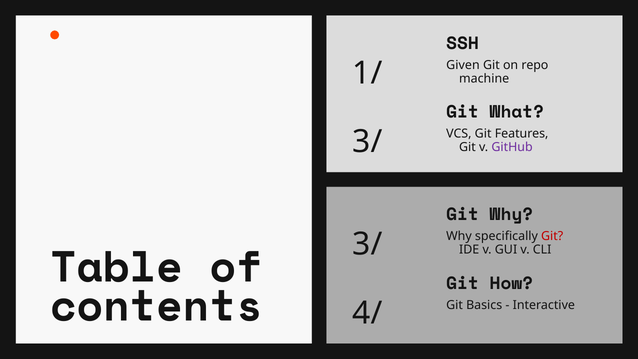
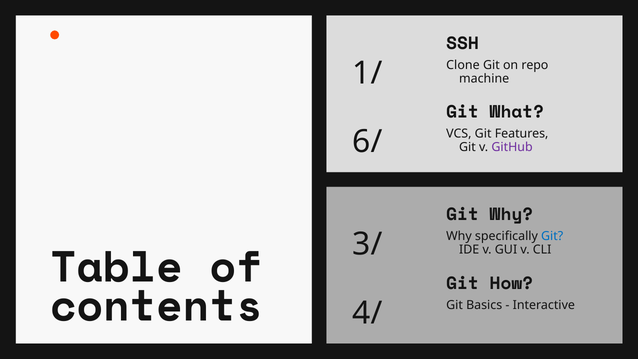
Given: Given -> Clone (463, 65)
3/: 3/ -> 6/ (368, 142)
Git colour: red -> blue (552, 236)
